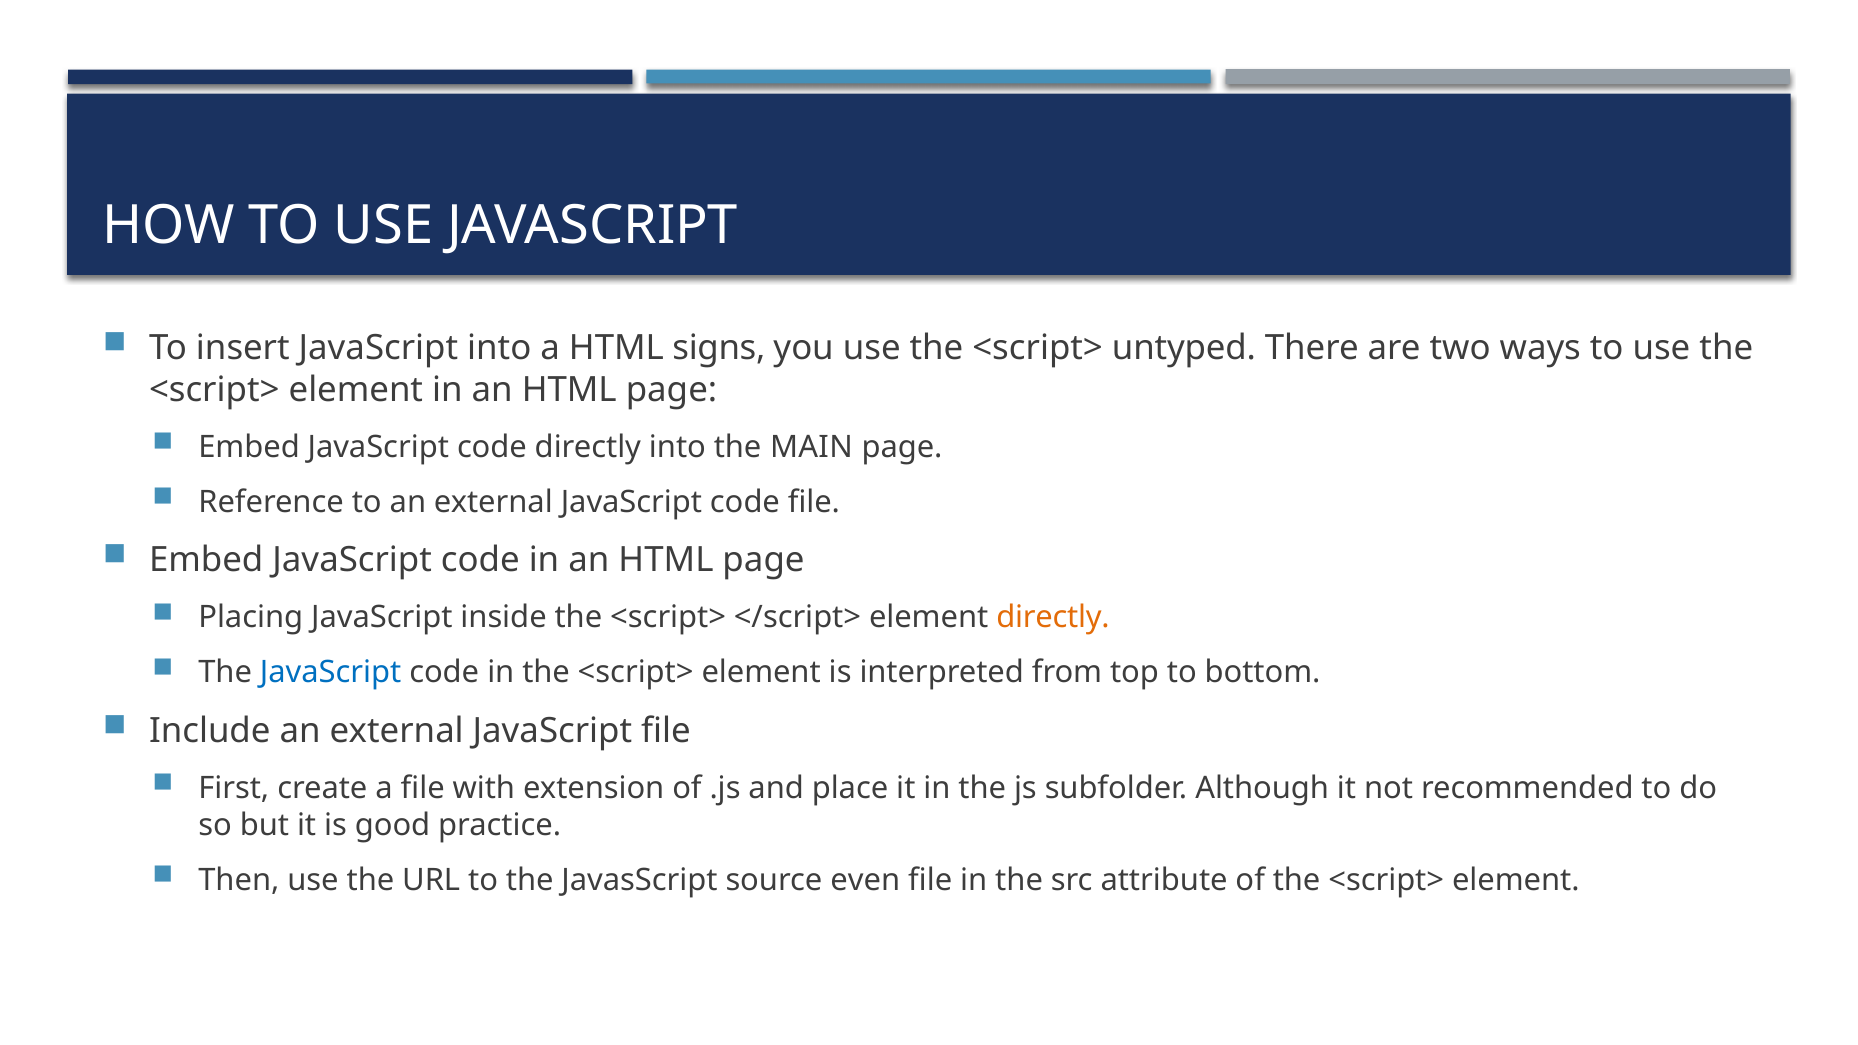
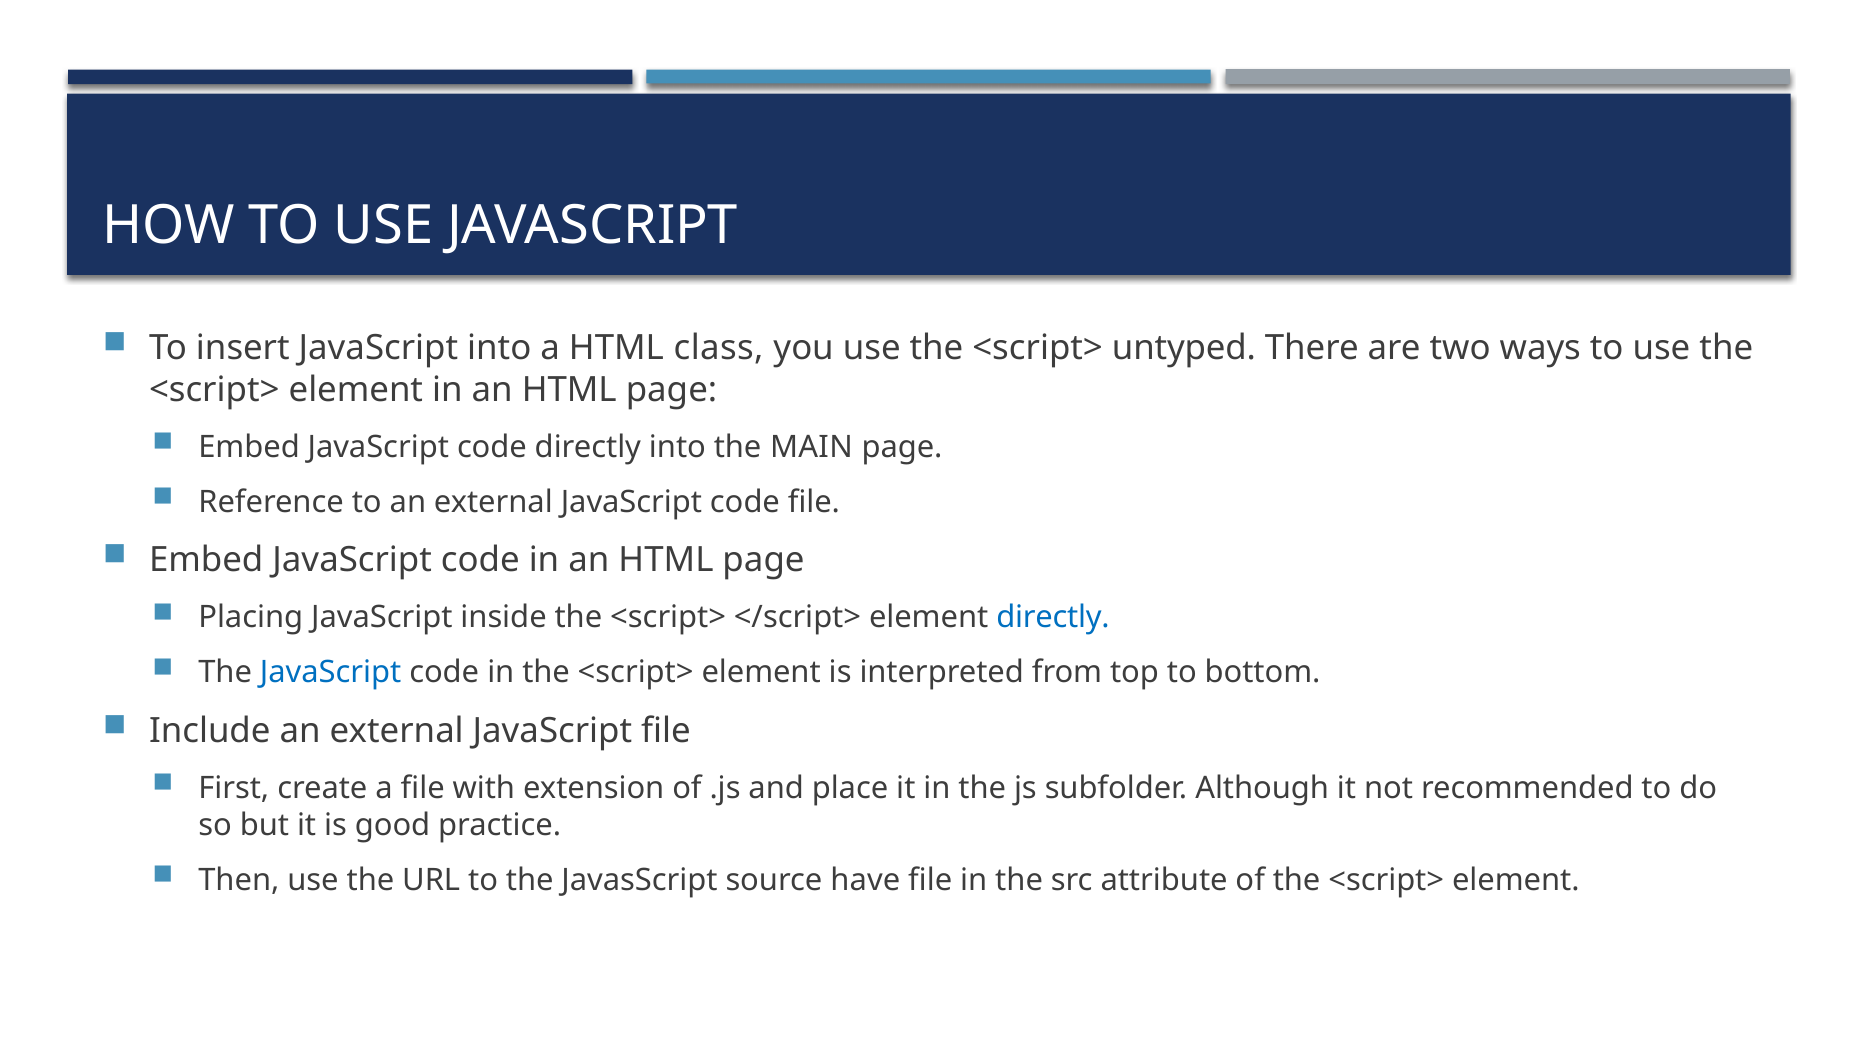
signs: signs -> class (719, 348)
directly colour: orange -> blue (1053, 618)
even: even -> have (865, 880)
